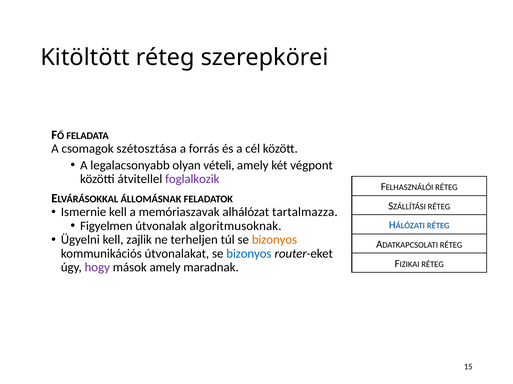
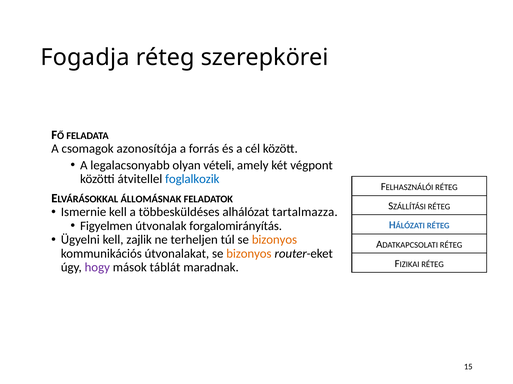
Kitöltött: Kitöltött -> Fogadja (85, 58)
szétosztása: szétosztása -> azonosítója (147, 149)
foglalkozik colour: purple -> blue (192, 179)
memóriaszavak: memóriaszavak -> többesküldéses (179, 212)
algoritmusoknak: algoritmusoknak -> forgalomirányítás (236, 226)
bizonyos colour: blue -> orange (249, 254)
mások amely: amely -> táblát (165, 268)
